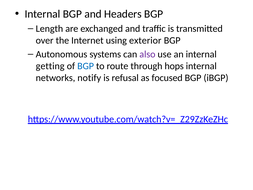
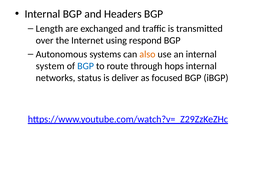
exterior: exterior -> respond (145, 40)
also colour: purple -> orange (147, 54)
getting: getting -> system (50, 66)
notify: notify -> status (89, 78)
refusal: refusal -> deliver (125, 78)
